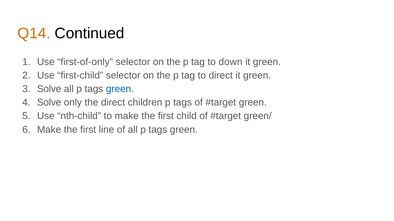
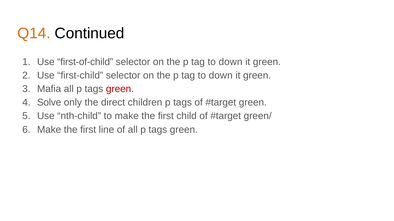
first-of-only: first-of-only -> first-of-child (85, 62)
direct: direct -> down (221, 76)
Solve: Solve -> Mafia (49, 89)
green colour: blue -> red (120, 89)
